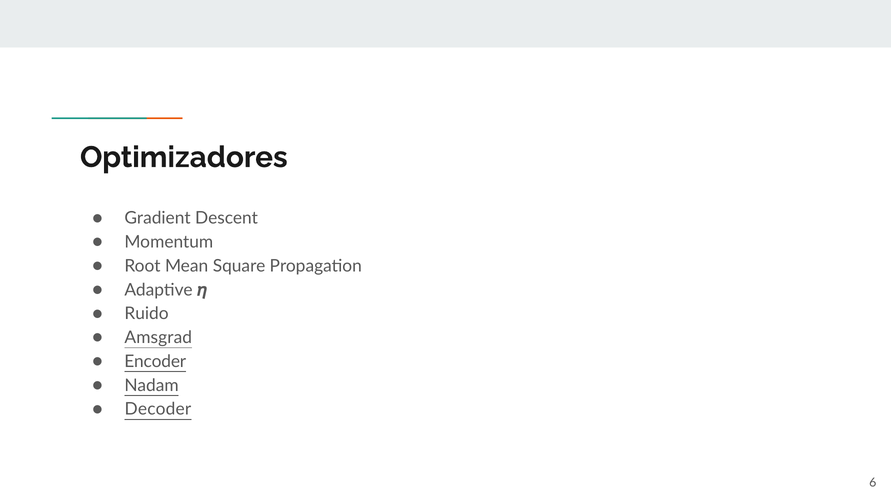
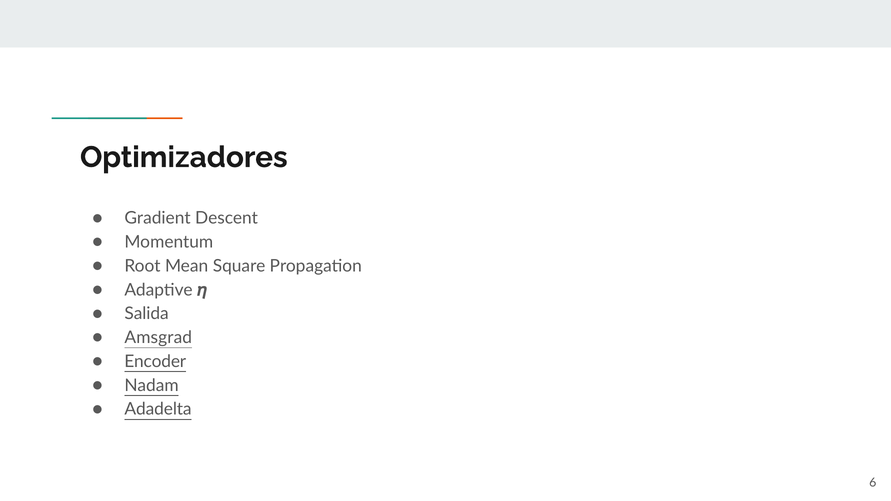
Ruido: Ruido -> Salida (147, 314)
Decoder: Decoder -> Adadelta (158, 409)
